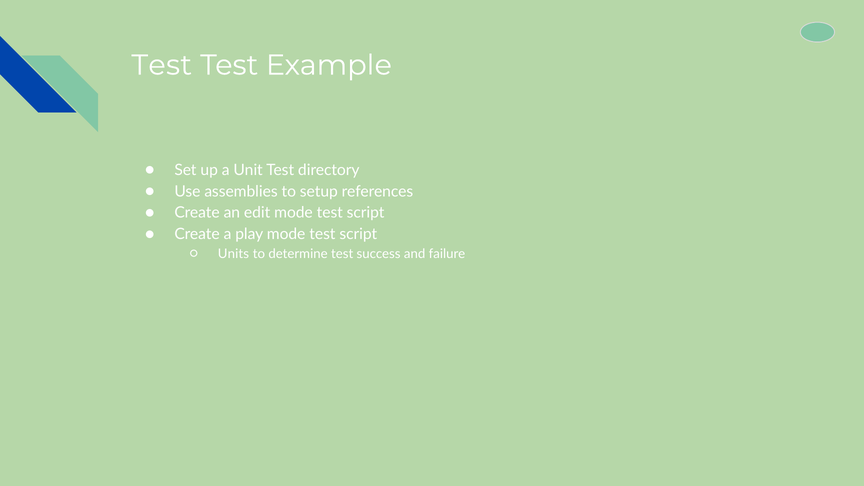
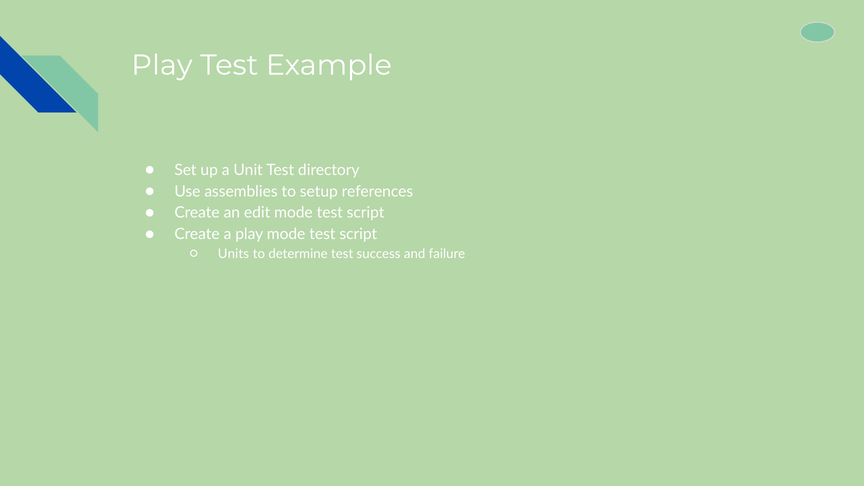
Test: Test -> Play (162, 65)
